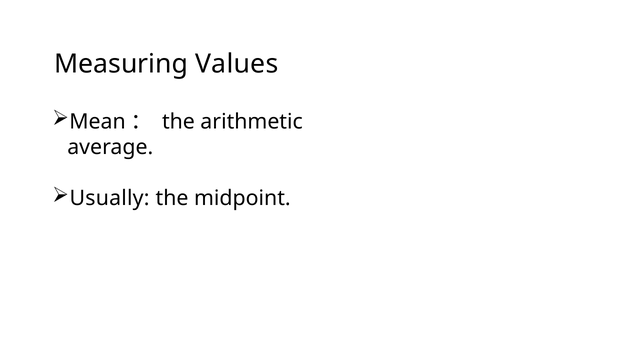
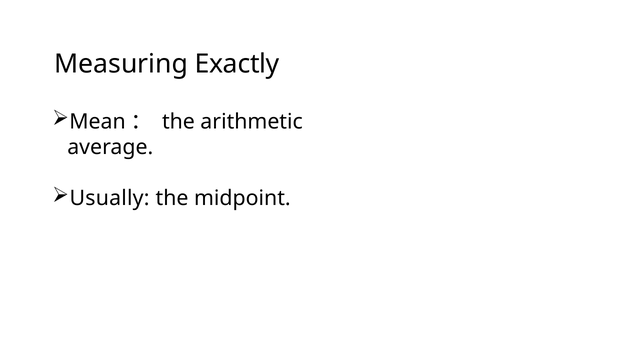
Values: Values -> Exactly (237, 64)
